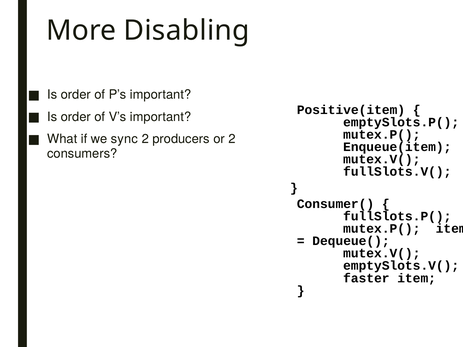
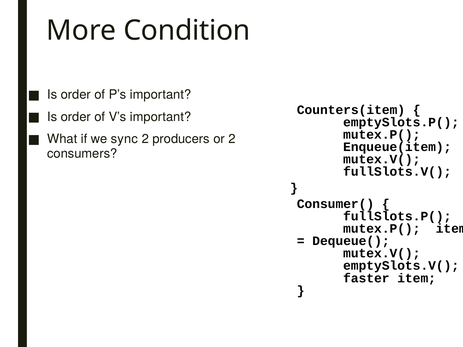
Disabling: Disabling -> Condition (187, 30)
Positive(item: Positive(item -> Counters(item (351, 110)
